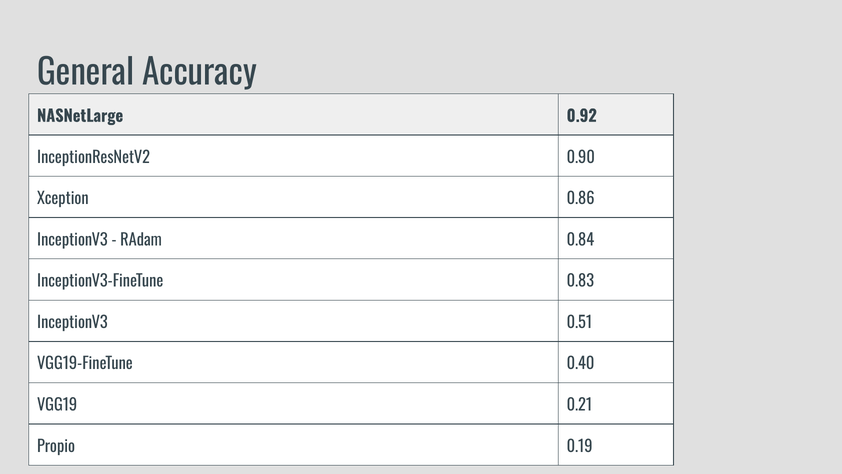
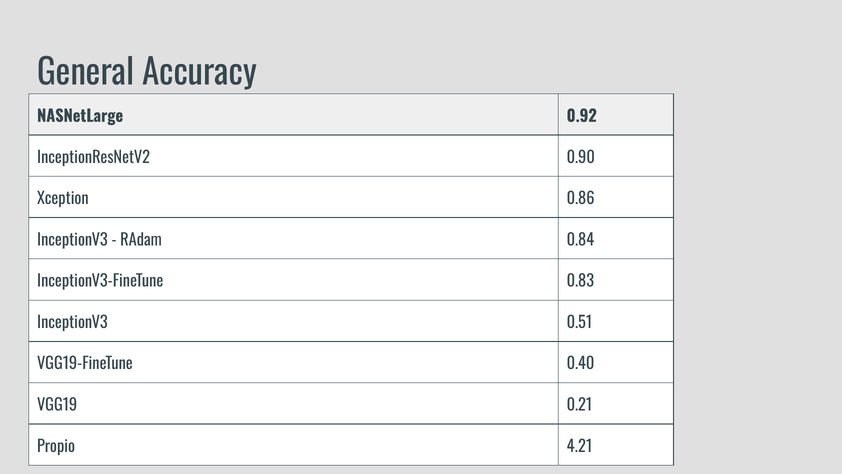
0.19: 0.19 -> 4.21 (579, 446)
